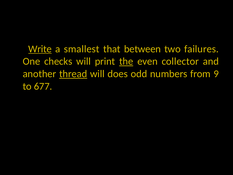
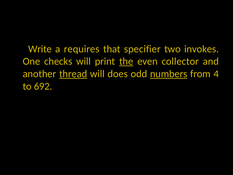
Write underline: present -> none (40, 49)
smallest: smallest -> requires (82, 49)
between: between -> specifier (142, 49)
failures: failures -> invokes (202, 49)
numbers underline: none -> present (169, 74)
9: 9 -> 4 (216, 74)
677: 677 -> 692 (43, 86)
